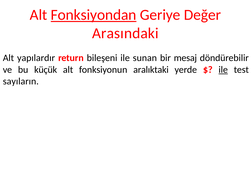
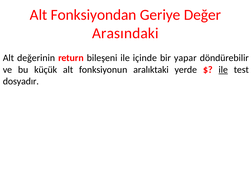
Fonksiyondan underline: present -> none (94, 15)
yapılardır: yapılardır -> değerinin (36, 58)
sunan: sunan -> içinde (145, 58)
mesaj: mesaj -> yapar (185, 58)
sayıların: sayıların -> dosyadır (21, 81)
